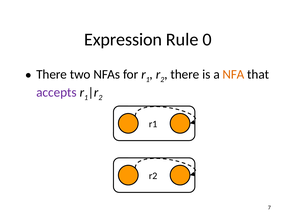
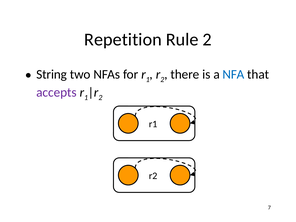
Expression: Expression -> Repetition (123, 39)
Rule 0: 0 -> 2 (207, 39)
There: There -> String (52, 74)
NFA colour: orange -> blue (233, 74)
